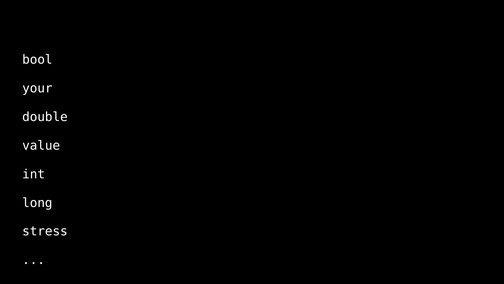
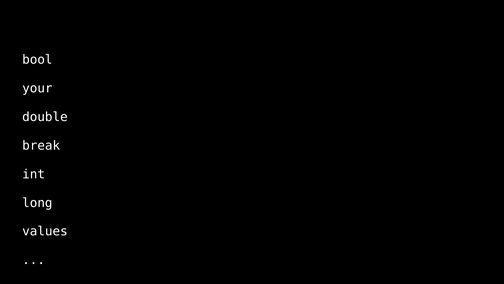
value: value -> break (41, 145)
stress: stress -> values (45, 231)
